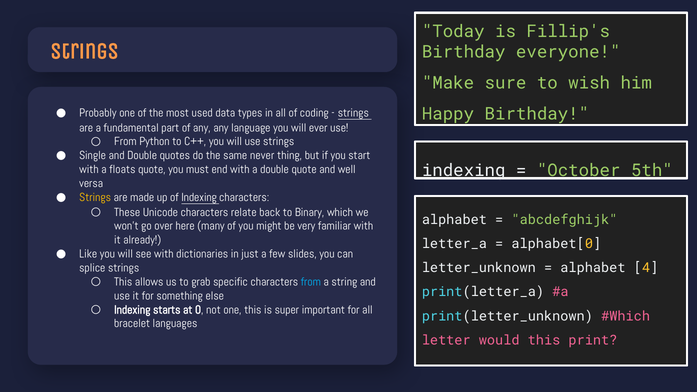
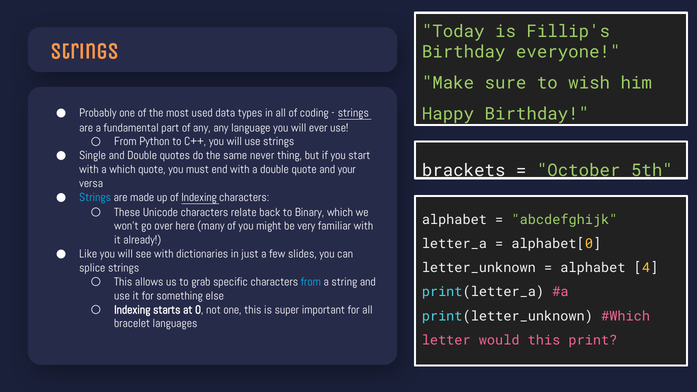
indexing: indexing -> brackets (464, 170)
a floats: floats -> which (122, 170)
well: well -> your (347, 170)
Strings colour: yellow -> light blue (95, 197)
